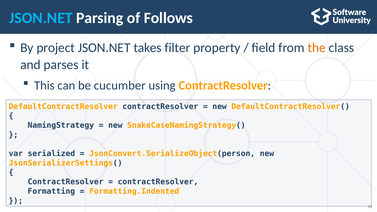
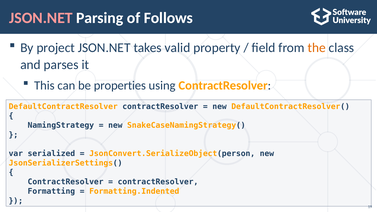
JSON.NET colour: light blue -> pink (41, 18)
filter: filter -> valid (177, 48)
cucumber: cucumber -> properties (120, 86)
